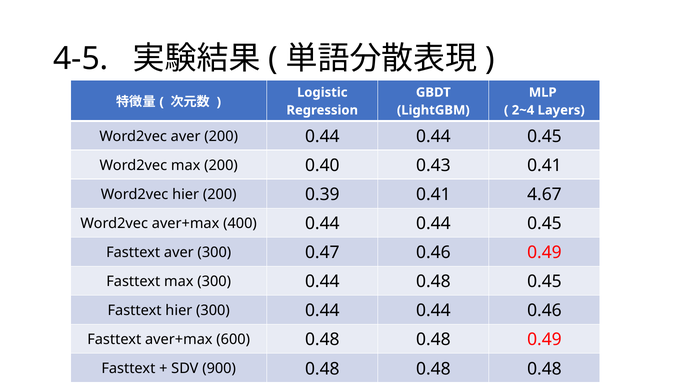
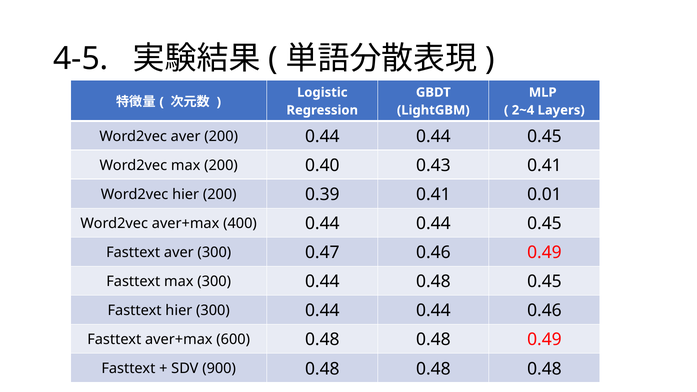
4.67: 4.67 -> 0.01 (544, 195)
